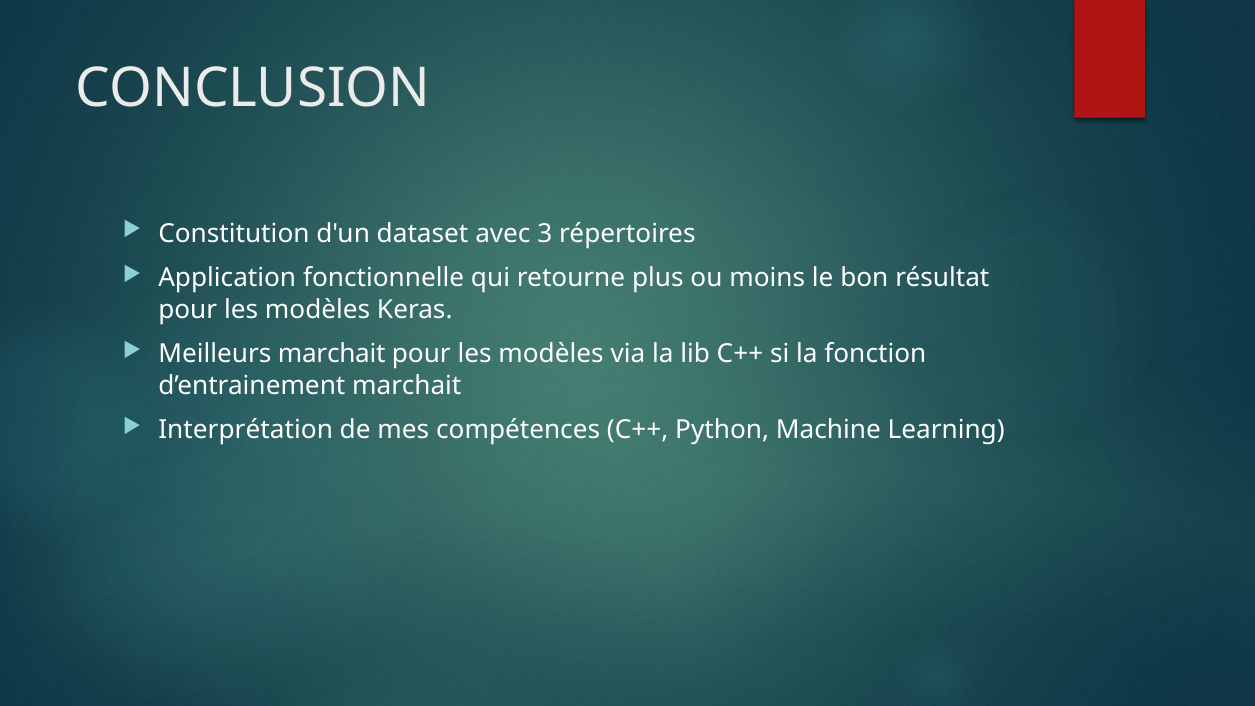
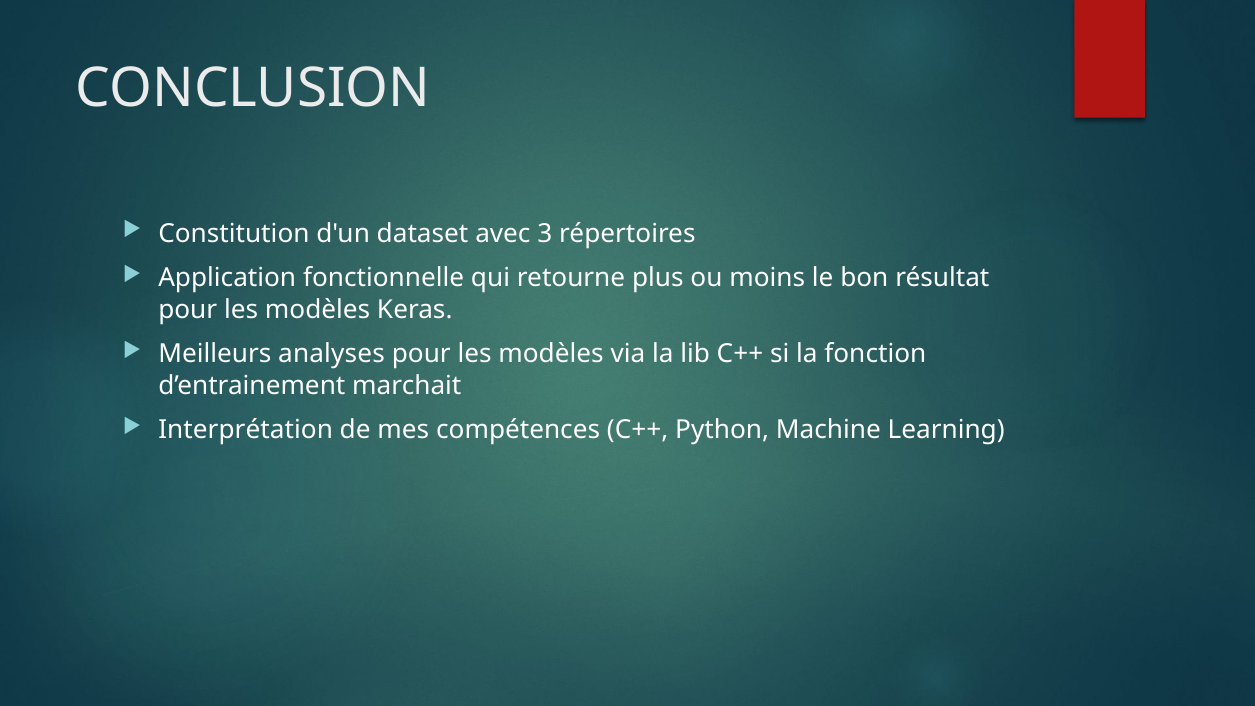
Meilleurs marchait: marchait -> analyses (332, 354)
